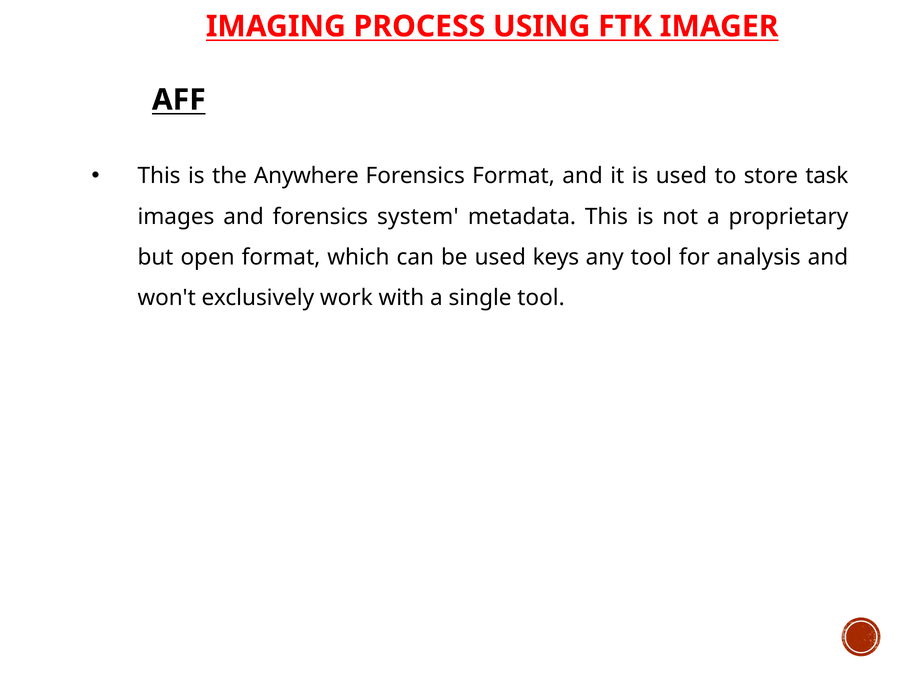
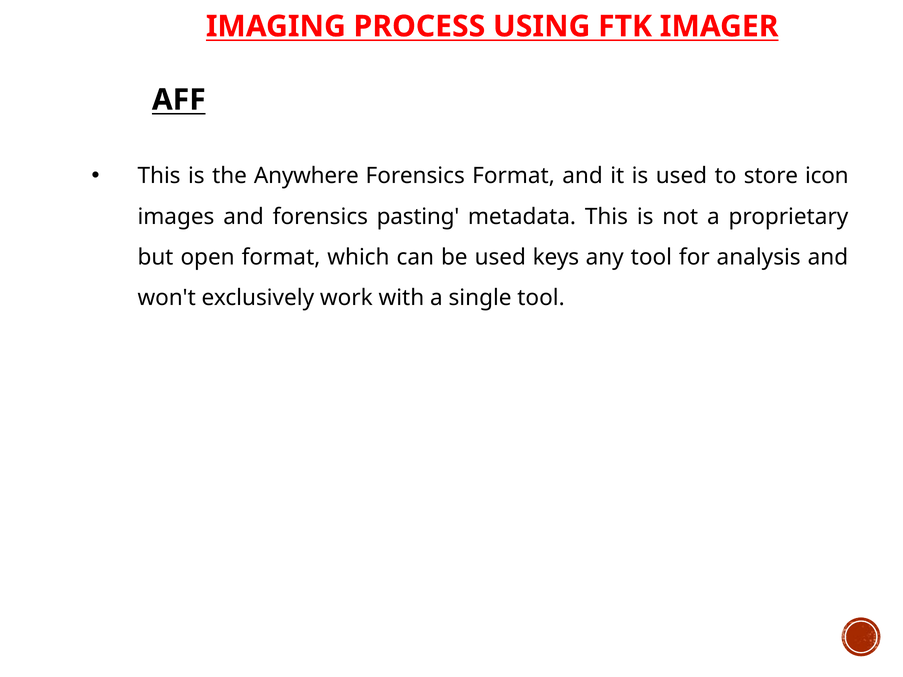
task: task -> icon (827, 176)
system: system -> pasting (418, 217)
